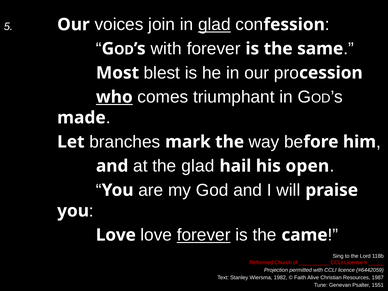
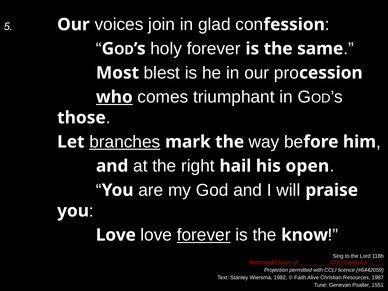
glad underline: present -> none (214, 25)
with: with -> holy (166, 49)
made: made -> those (81, 118)
branches underline: none -> present (125, 142)
the glad: glad -> right (198, 166)
came: came -> know (305, 235)
